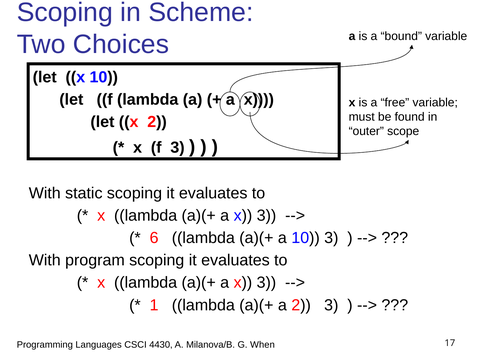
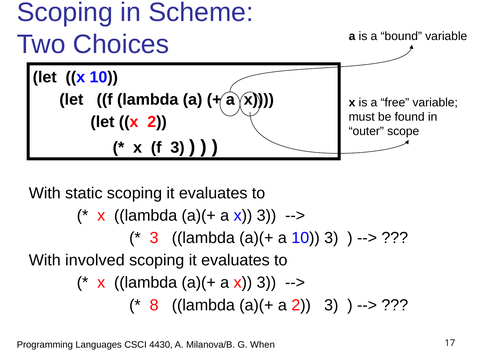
6: 6 -> 3 (154, 238)
program: program -> involved (95, 260)
1: 1 -> 8 (154, 305)
